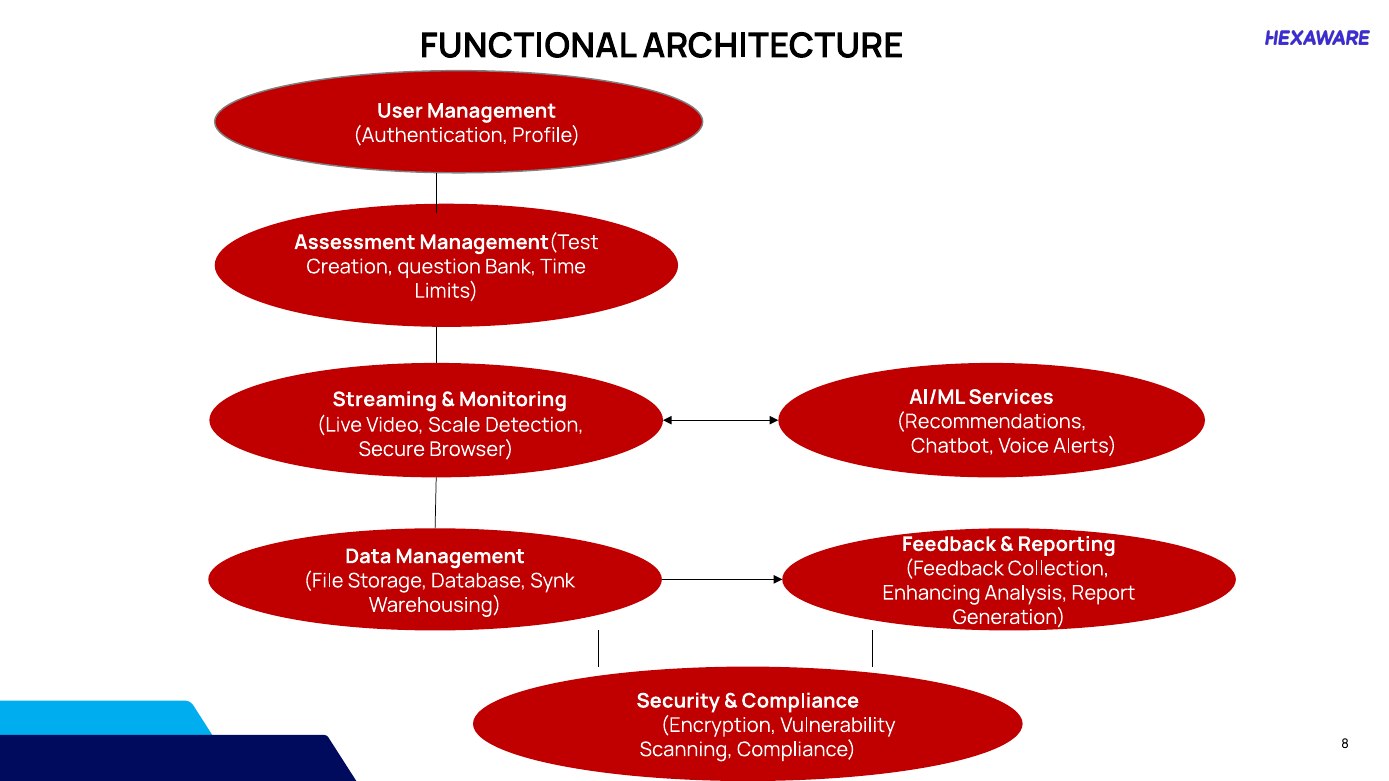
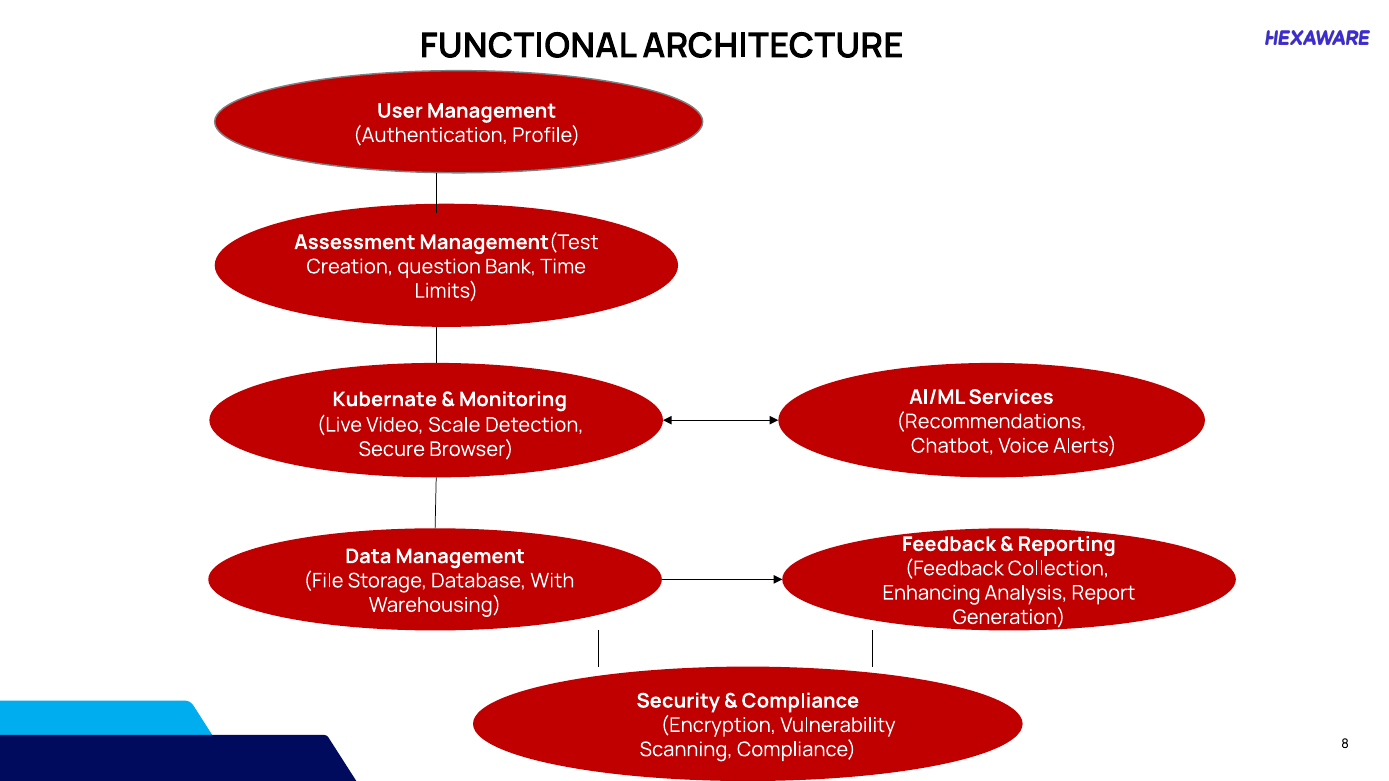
Streaming: Streaming -> Kubernate (385, 400)
Synk: Synk -> With (552, 581)
